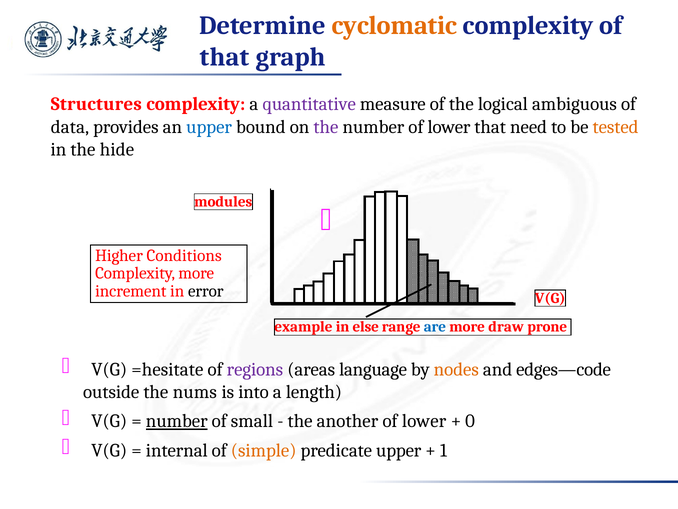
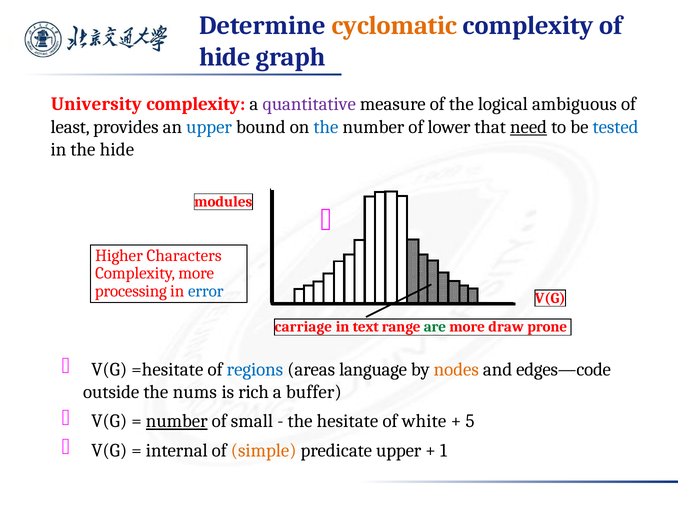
that: that -> hide (225, 57)
Structures: Structures -> University (96, 104)
data: data -> least (70, 127)
the colour: purple -> blue (326, 127)
need underline: none -> present (529, 127)
tested colour: orange -> blue (616, 127)
Conditions: Conditions -> Characters (184, 255)
increment: increment -> processing (131, 291)
error colour: black -> blue (206, 291)
example: example -> carriage (303, 327)
else: else -> text (366, 327)
are colour: blue -> green (435, 327)
regions colour: purple -> blue (255, 369)
into: into -> rich (254, 392)
length: length -> buffer (314, 392)
another: another -> hesitate (347, 421)
lower: lower -> white (424, 421)
0: 0 -> 5 (470, 421)
